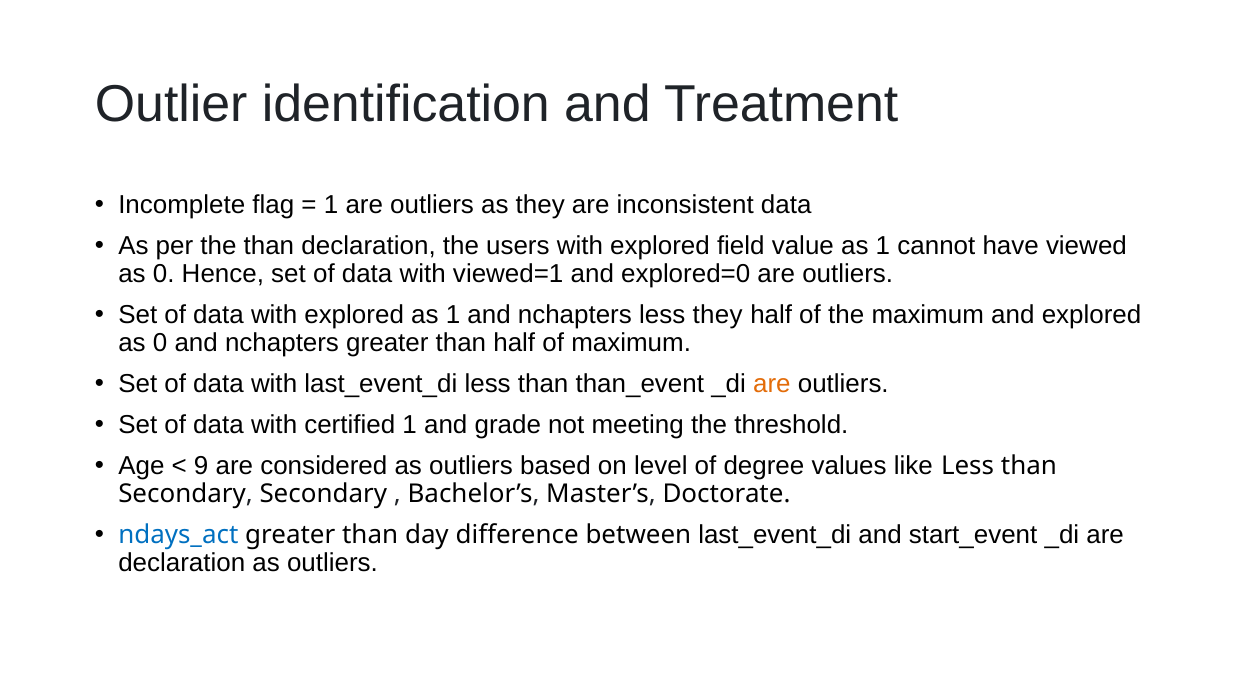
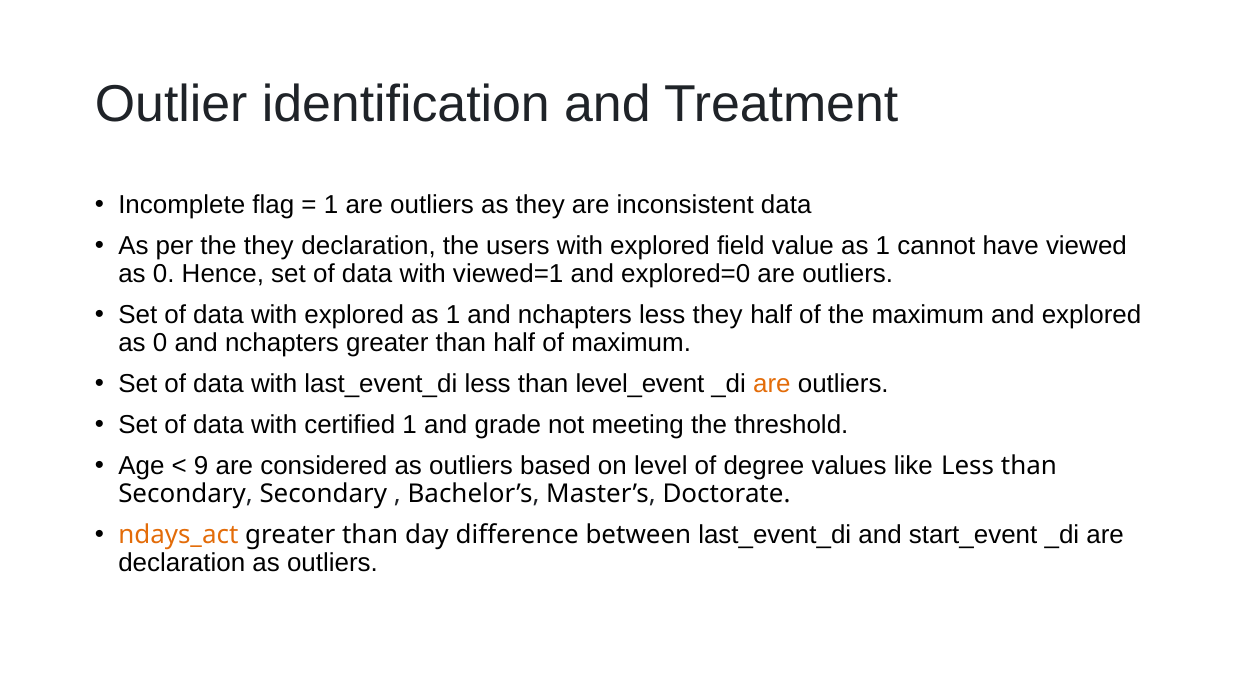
the than: than -> they (269, 246)
than_event: than_event -> level_event (640, 384)
ndays_act colour: blue -> orange (178, 535)
